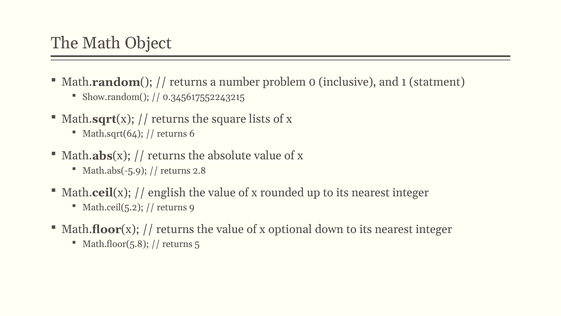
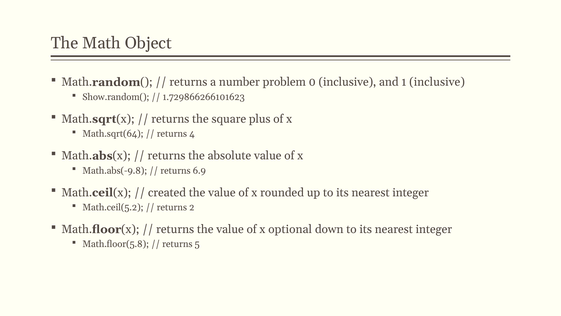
1 statment: statment -> inclusive (437, 82)
0.345617552243215: 0.345617552243215 -> 1.729866266101623 (204, 97)
lists: lists -> plus (260, 119)
6: 6 -> 4 (192, 134)
Math.abs(-5.9: Math.abs(-5.9 -> Math.abs(-9.8 (115, 170)
2.8: 2.8 -> 6.9 (199, 170)
english: english -> created (167, 192)
9: 9 -> 2 (192, 207)
